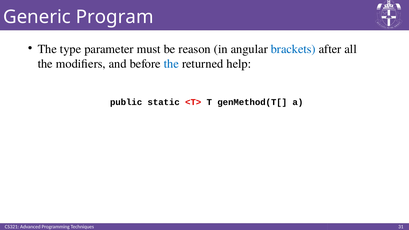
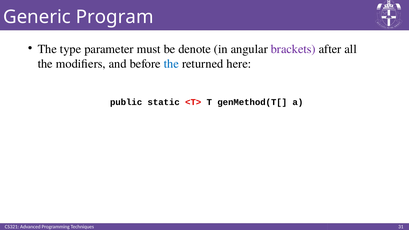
reason: reason -> denote (195, 49)
brackets colour: blue -> purple (293, 49)
help: help -> here (239, 64)
